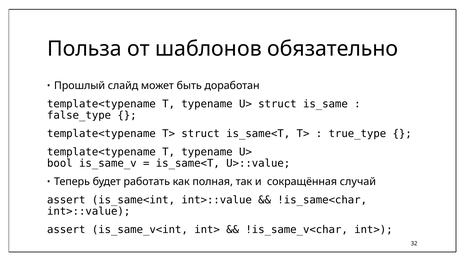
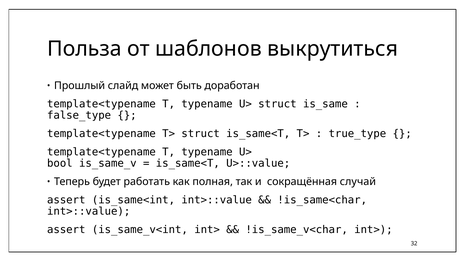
обязательно: обязательно -> выкрутиться (333, 49)
